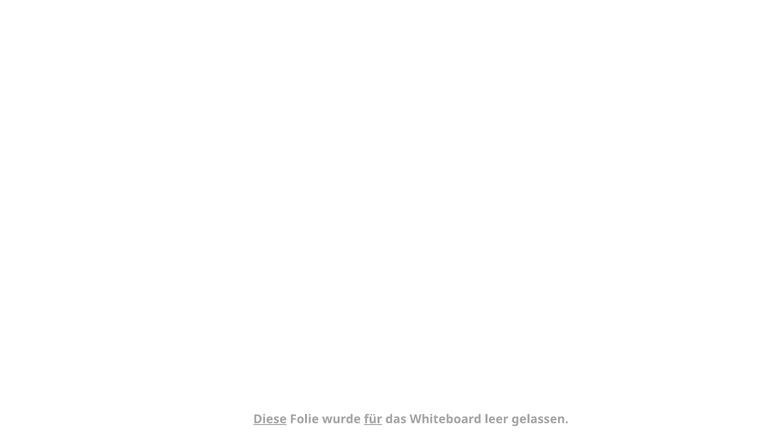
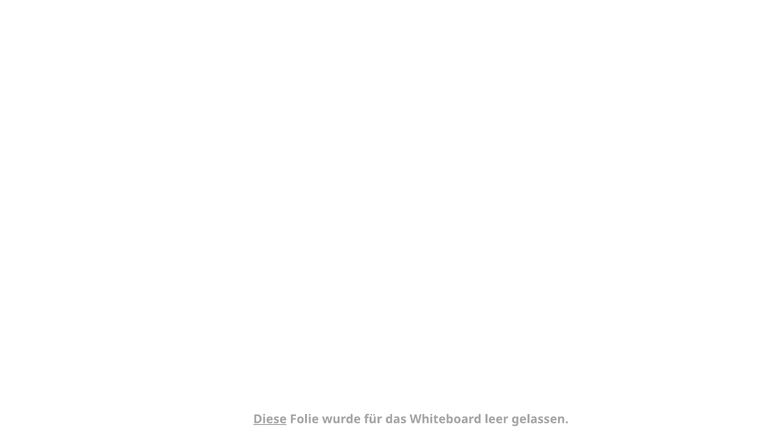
für underline: present -> none (373, 419)
